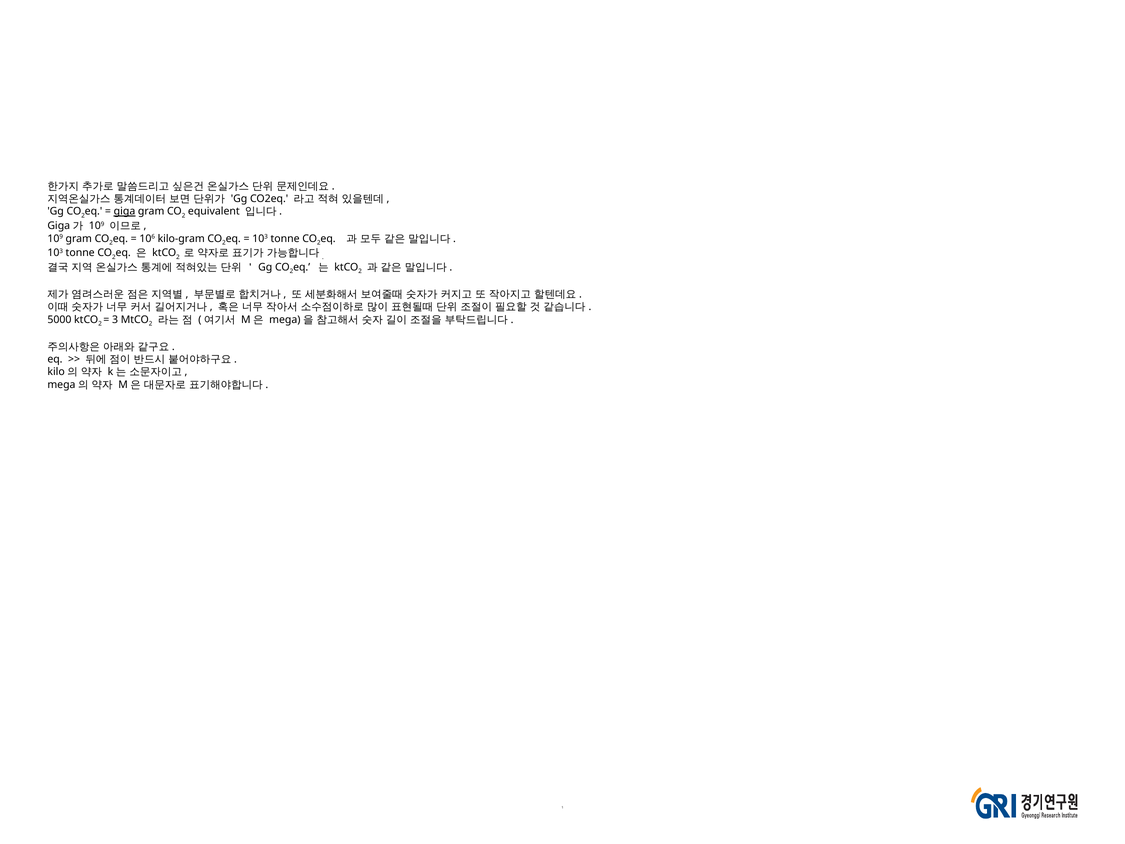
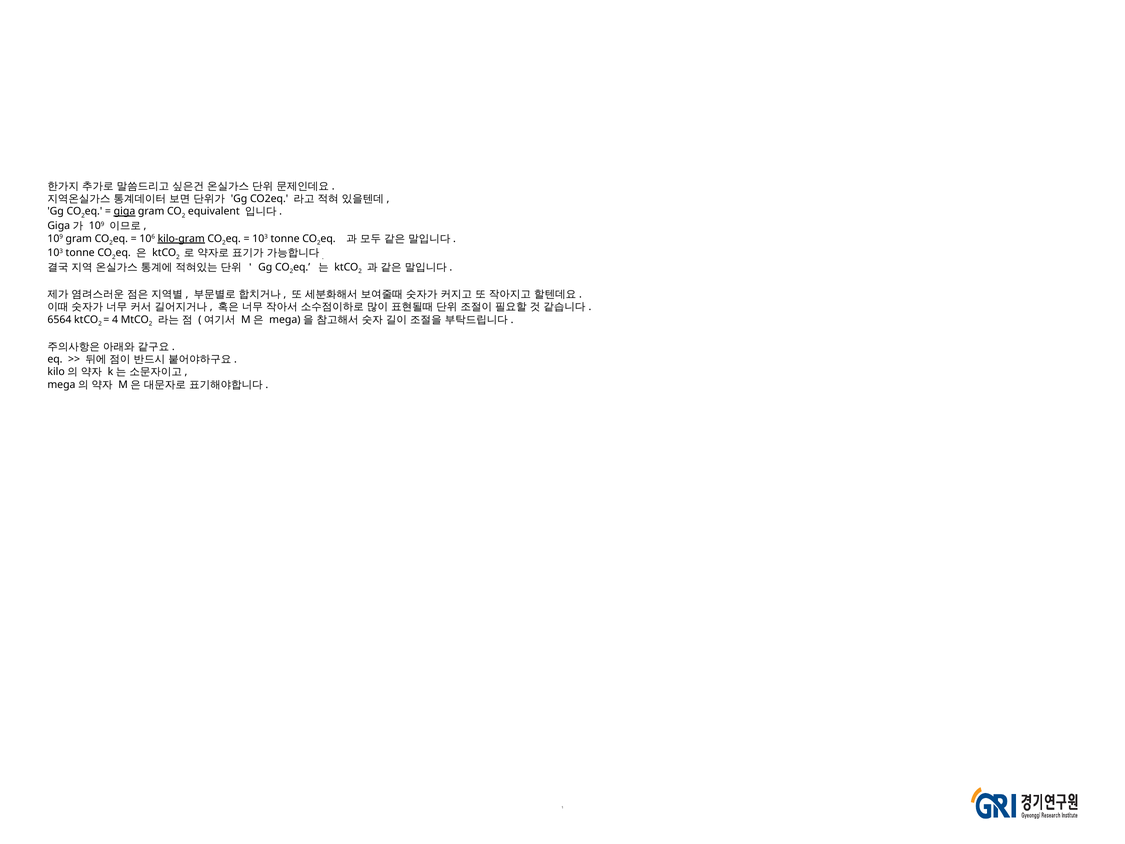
kilo-gram underline: none -> present (181, 238)
5000: 5000 -> 6564 (59, 320)
3: 3 -> 4 (115, 320)
